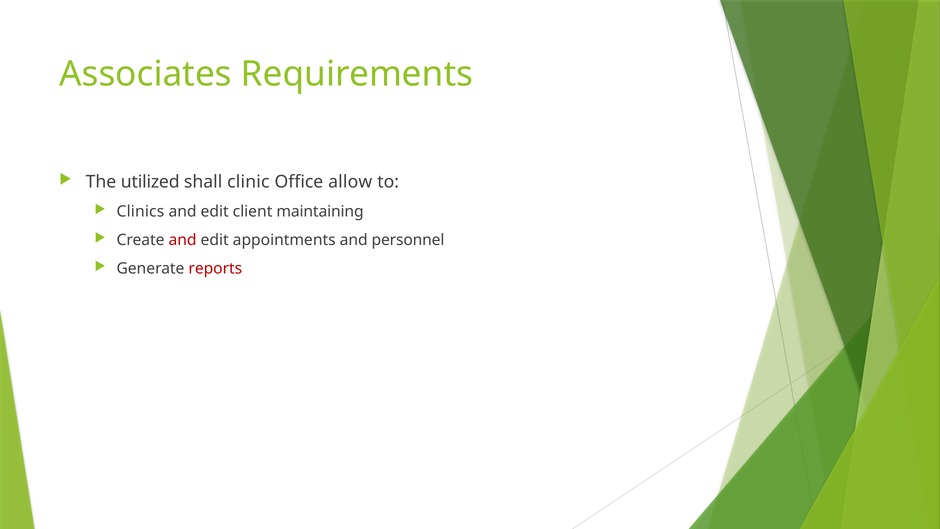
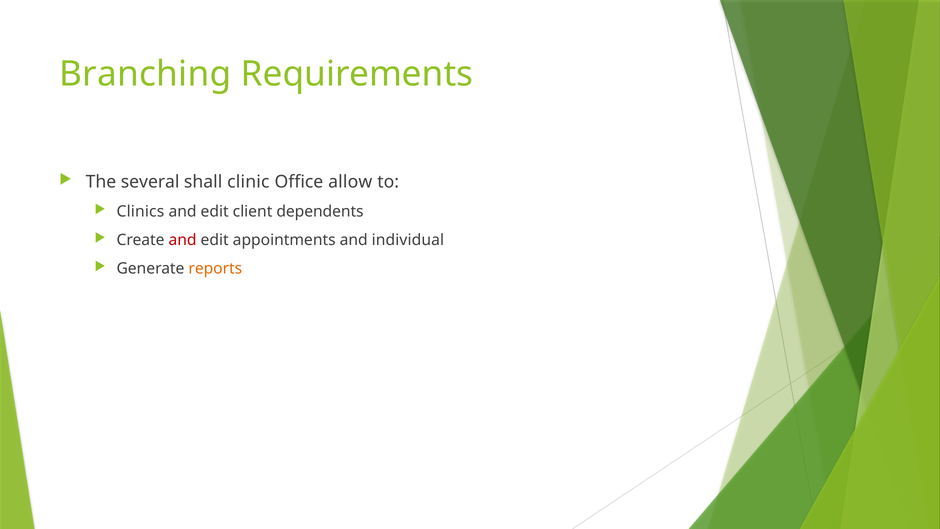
Associates: Associates -> Branching (145, 74)
utilized: utilized -> several (150, 182)
maintaining: maintaining -> dependents (320, 212)
personnel: personnel -> individual (408, 240)
reports colour: red -> orange (215, 269)
